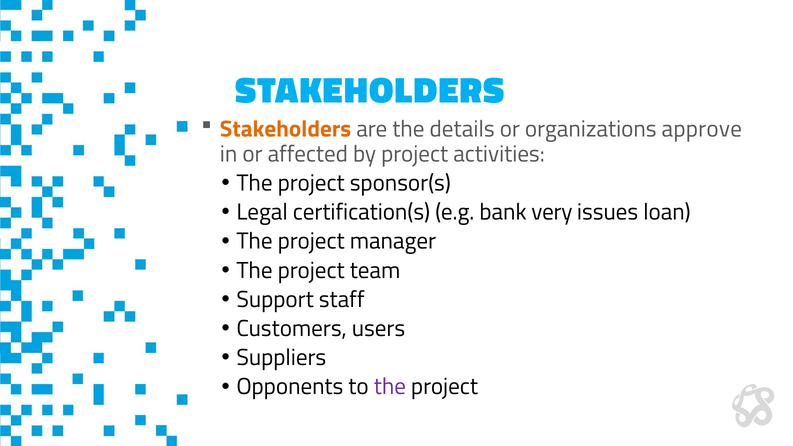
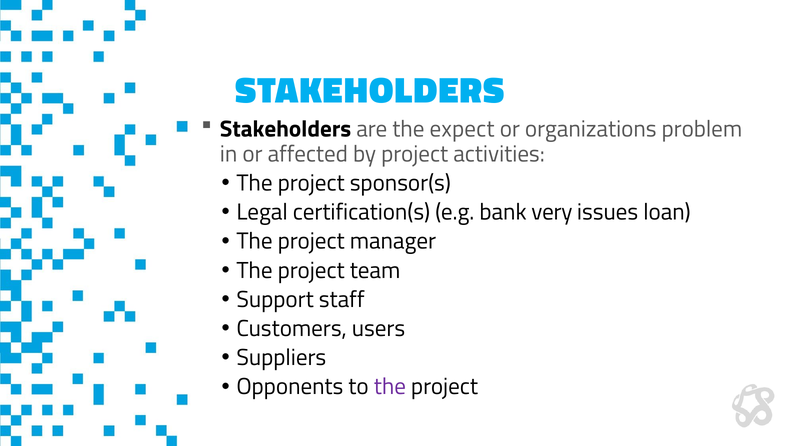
Stakeholders colour: orange -> black (286, 129)
details: details -> expect (462, 129)
approve: approve -> problem (702, 129)
